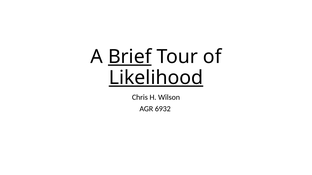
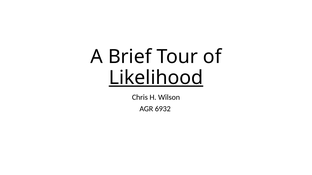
Brief underline: present -> none (130, 57)
